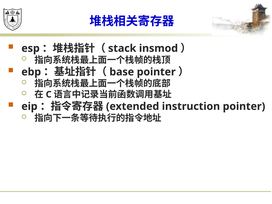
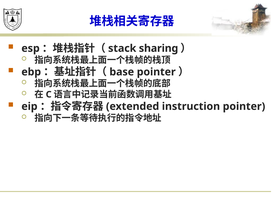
insmod: insmod -> sharing (159, 48)
